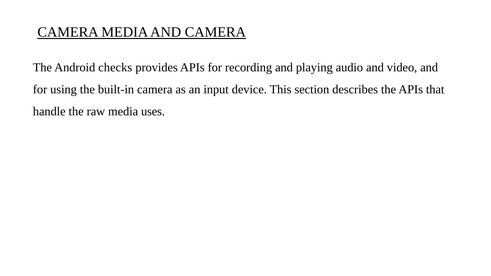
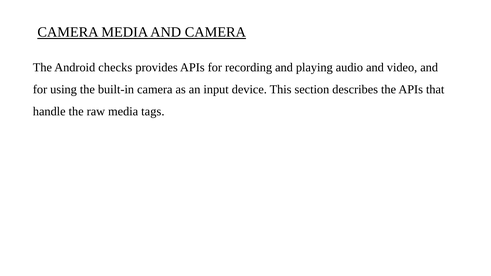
uses: uses -> tags (153, 112)
